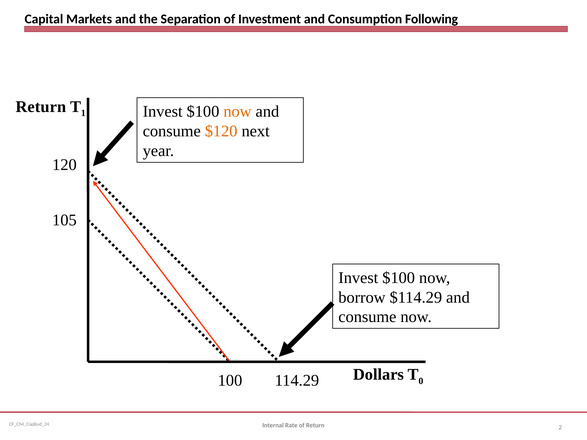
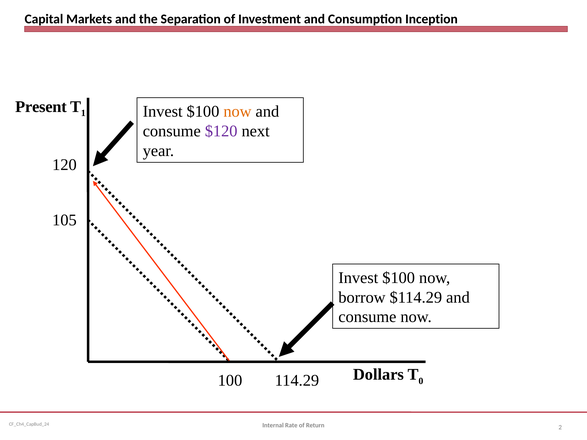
Following: Following -> Inception (431, 19)
Return: Return -> Present (41, 107)
$120 colour: orange -> purple (221, 131)
